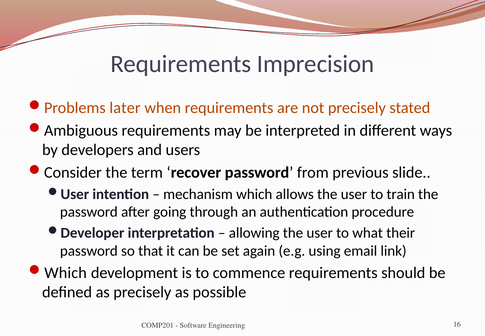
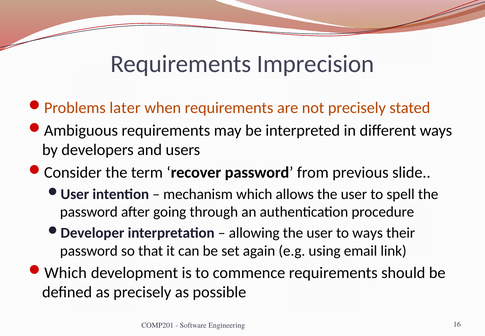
train: train -> spell (401, 194)
to what: what -> ways (368, 233)
